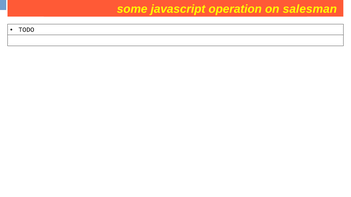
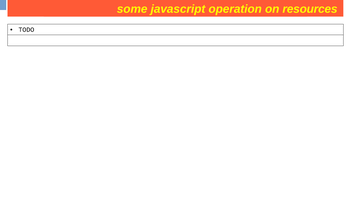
salesman: salesman -> resources (310, 9)
